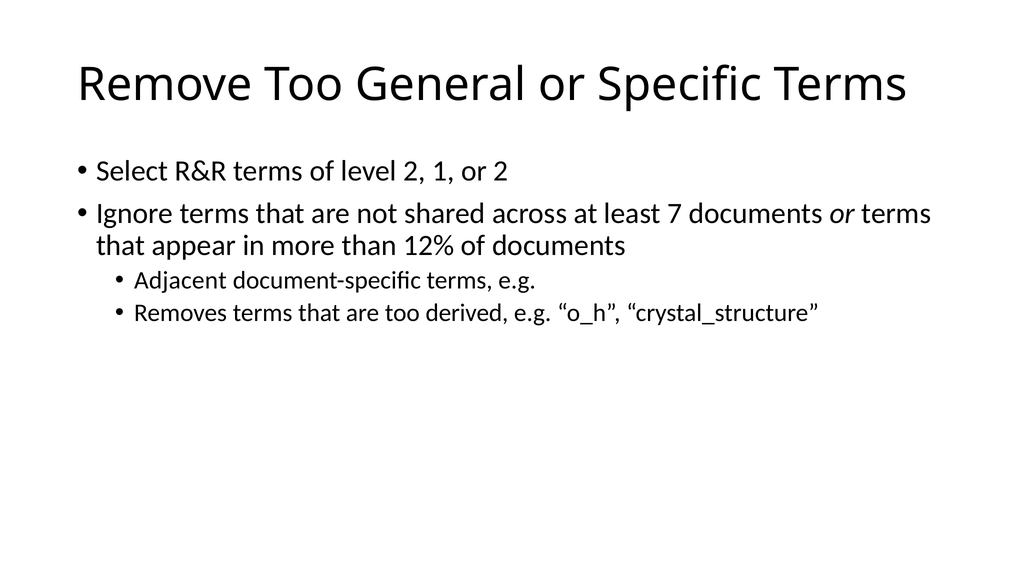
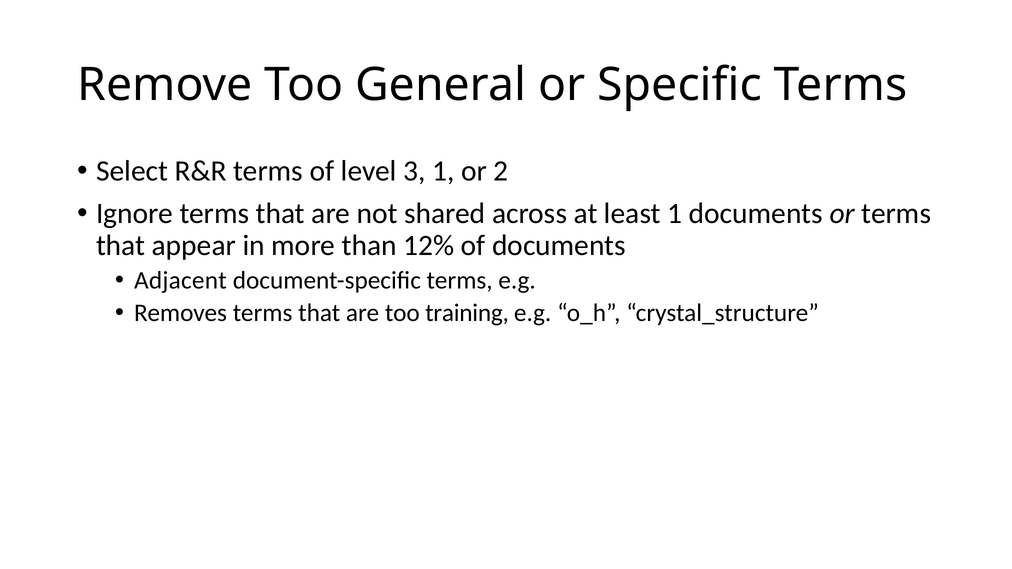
level 2: 2 -> 3 (414, 171)
least 7: 7 -> 1 (675, 214)
derived: derived -> training (467, 313)
